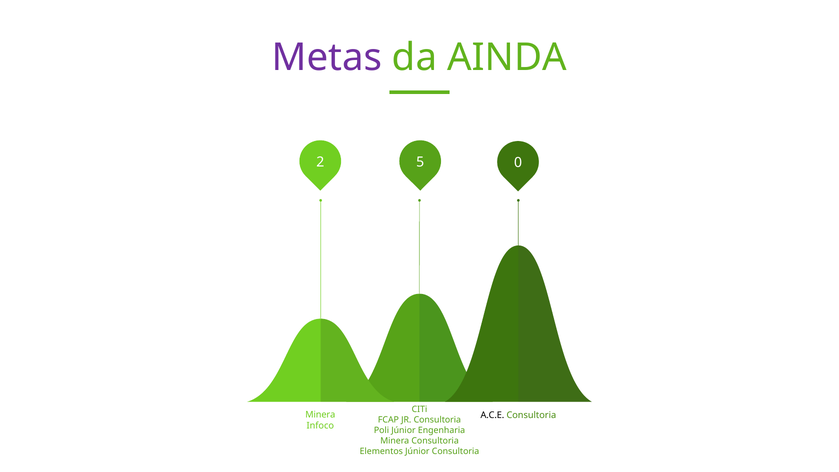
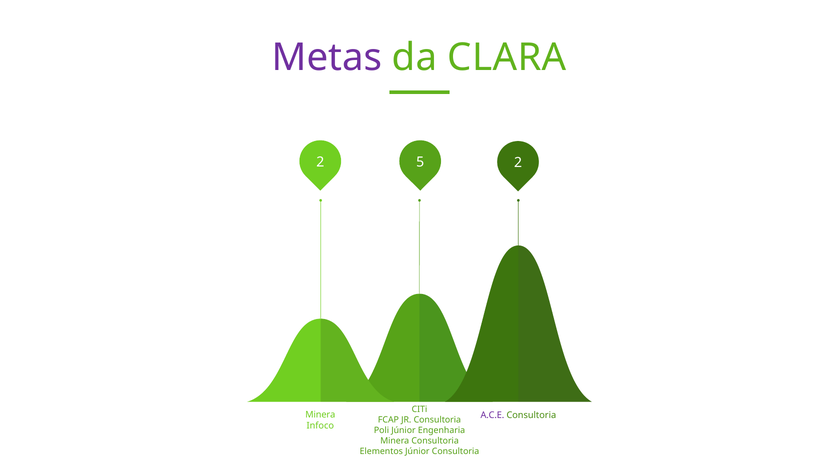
AINDA: AINDA -> CLARA (507, 57)
5 0: 0 -> 2 (518, 163)
A.C.E colour: black -> purple (492, 415)
